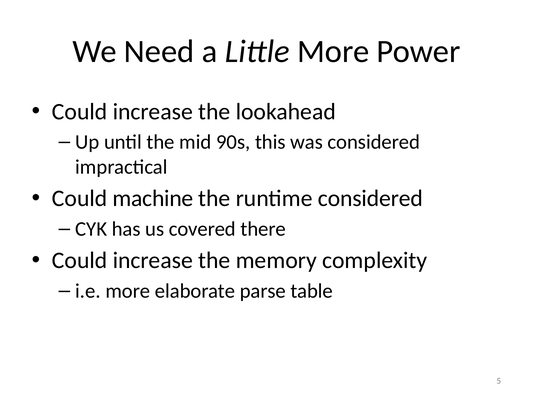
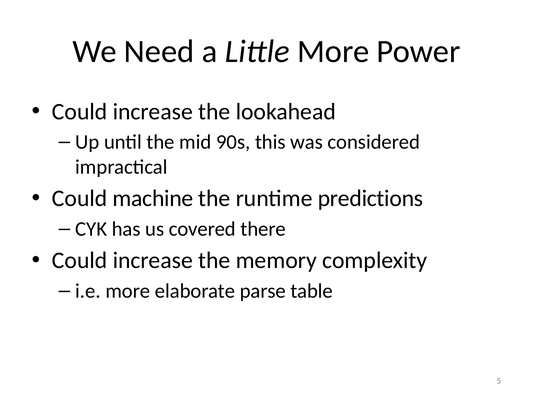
runtime considered: considered -> predictions (370, 199)
